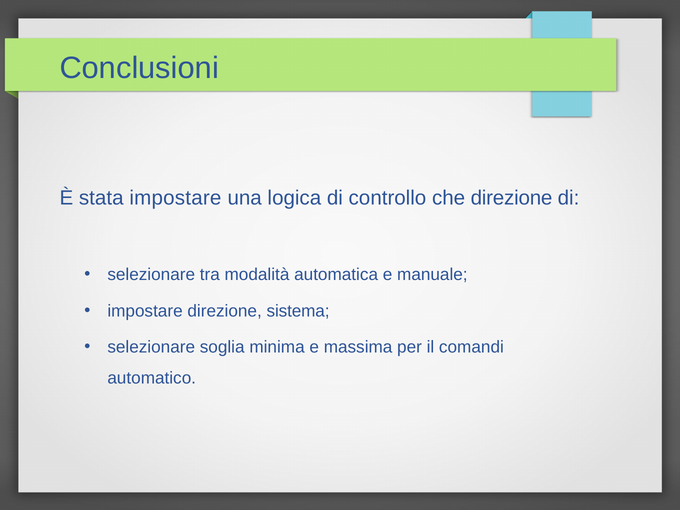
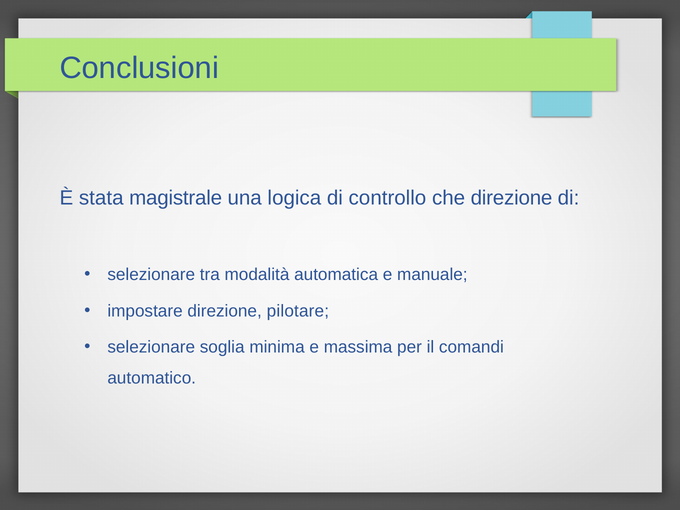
stata impostare: impostare -> magistrale (176, 198)
sistema: sistema -> pilotare (298, 311)
